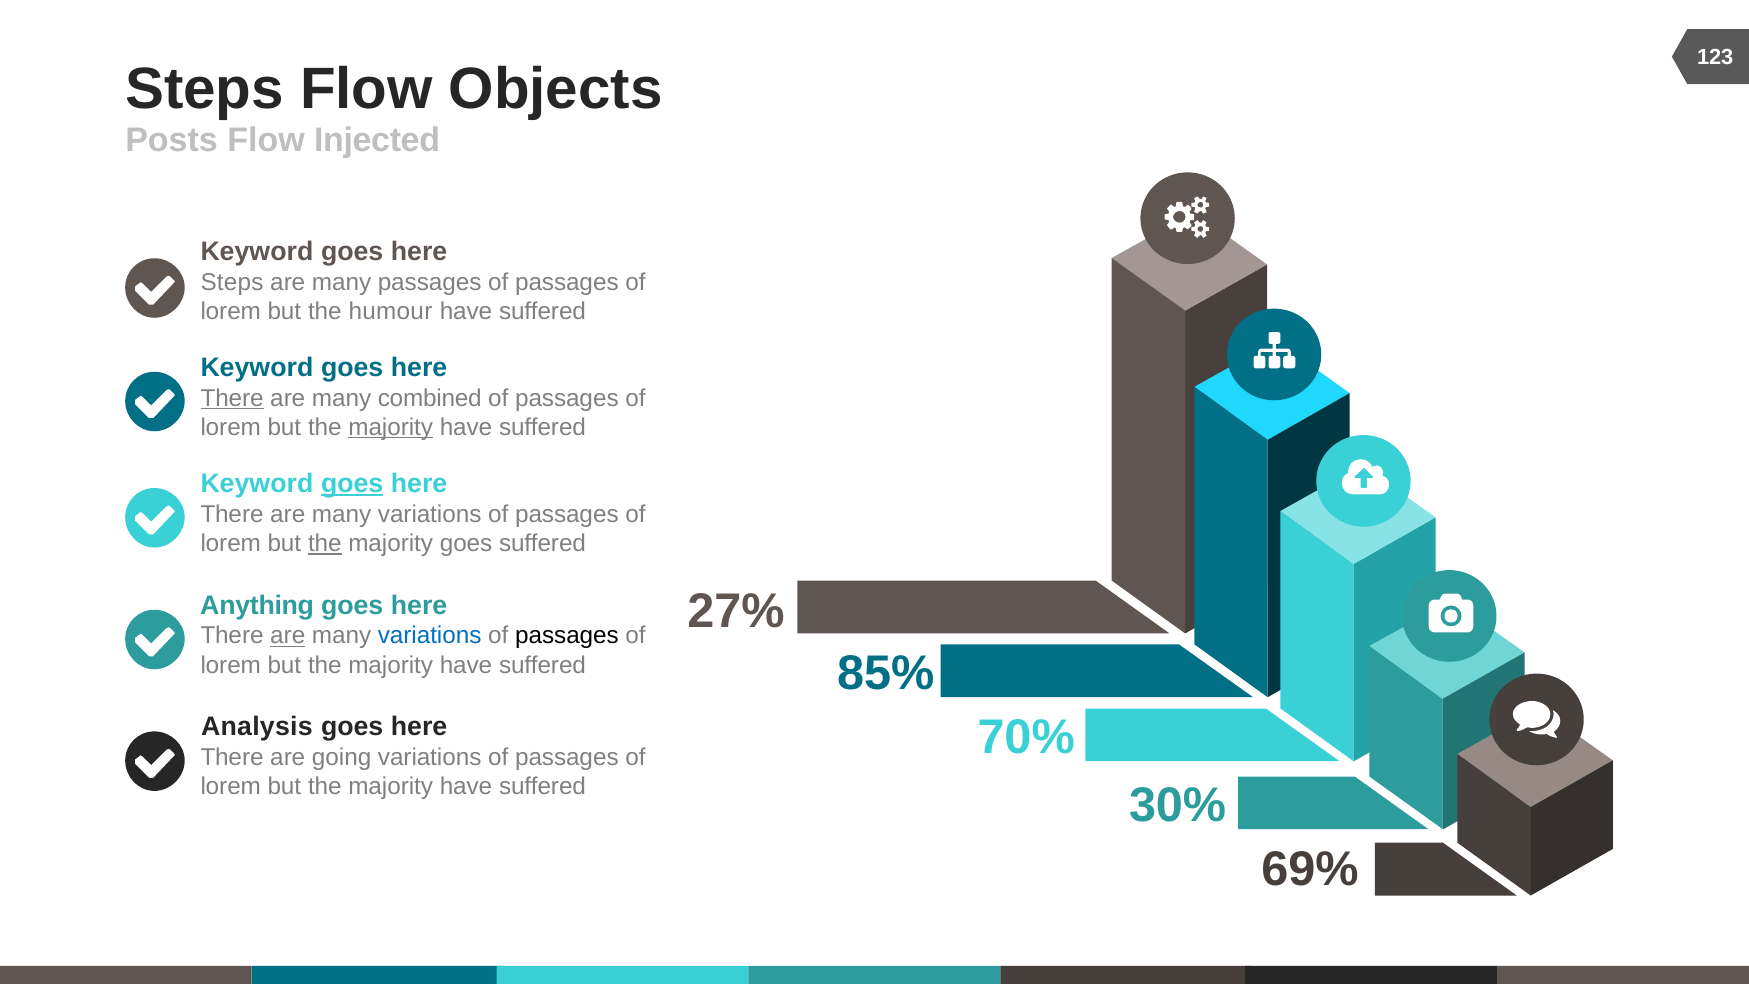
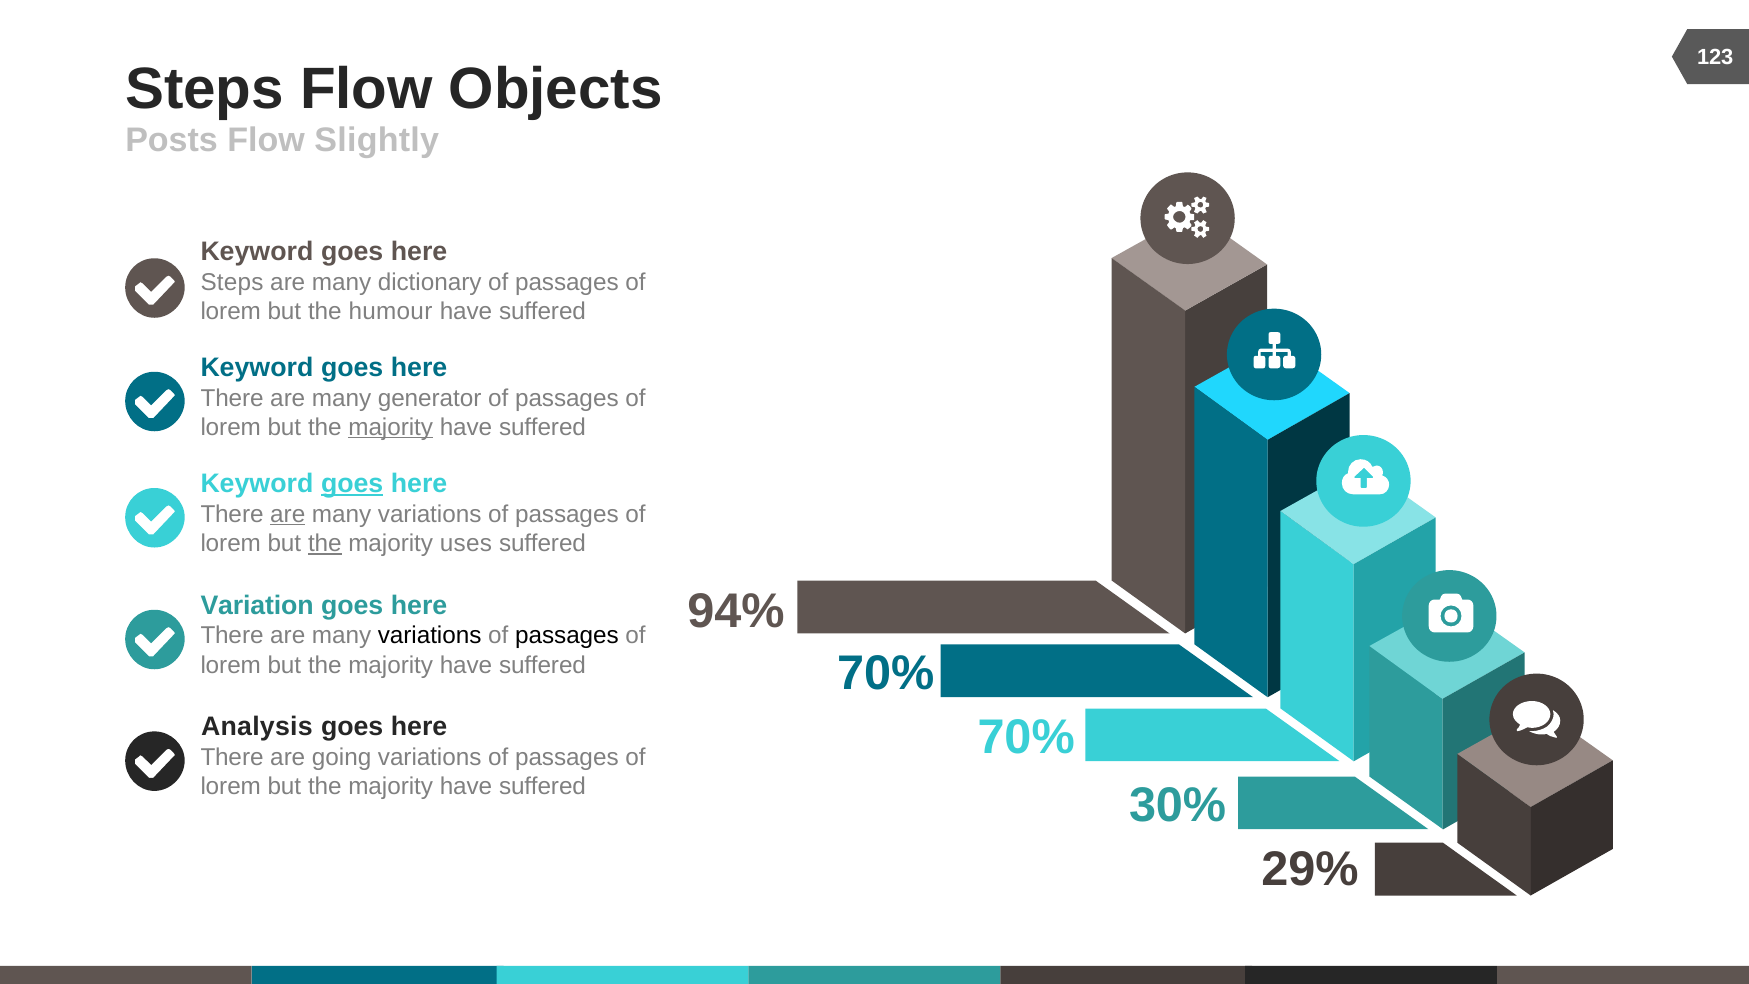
Injected: Injected -> Slightly (377, 140)
many passages: passages -> dictionary (430, 282)
There underline: present -> none (232, 398)
combined: combined -> generator (430, 398)
are underline: none -> present (288, 514)
majority goes: goes -> uses (466, 543)
27%: 27% -> 94% (736, 611)
Anything: Anything -> Variation (257, 605)
are underline: present -> none (288, 636)
variations colour: blue -> black (430, 636)
85%: 85% -> 70% (886, 673)
69%: 69% -> 29% (1310, 870)
